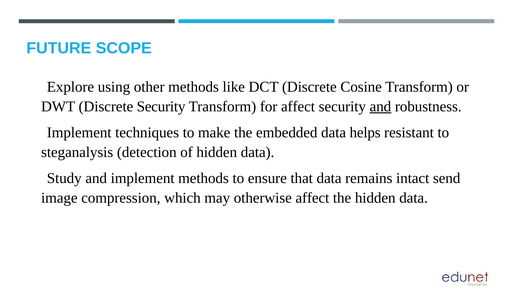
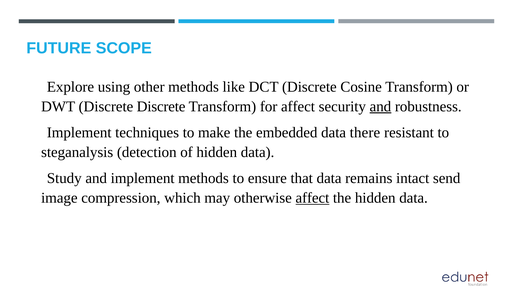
Discrete Security: Security -> Discrete (161, 106)
helps: helps -> there (365, 132)
affect underline: none -> present (312, 198)
